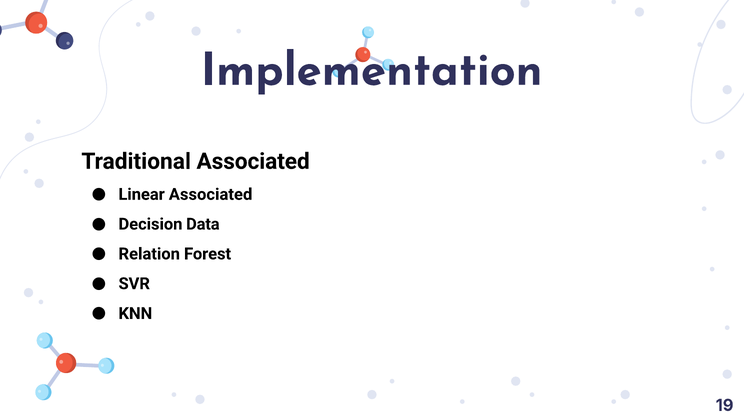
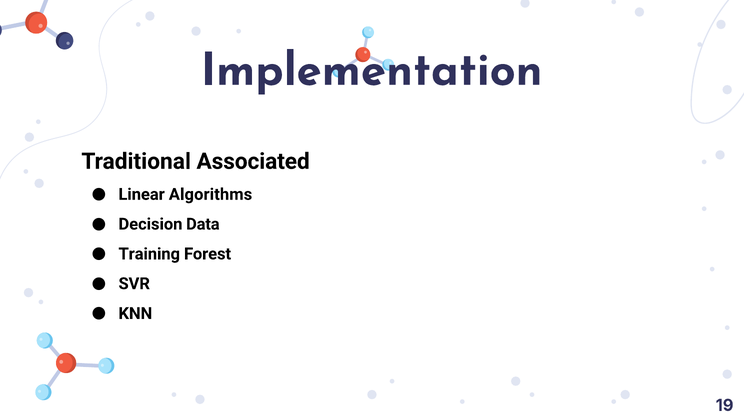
Linear Associated: Associated -> Algorithms (211, 194)
Relation: Relation -> Training (149, 254)
